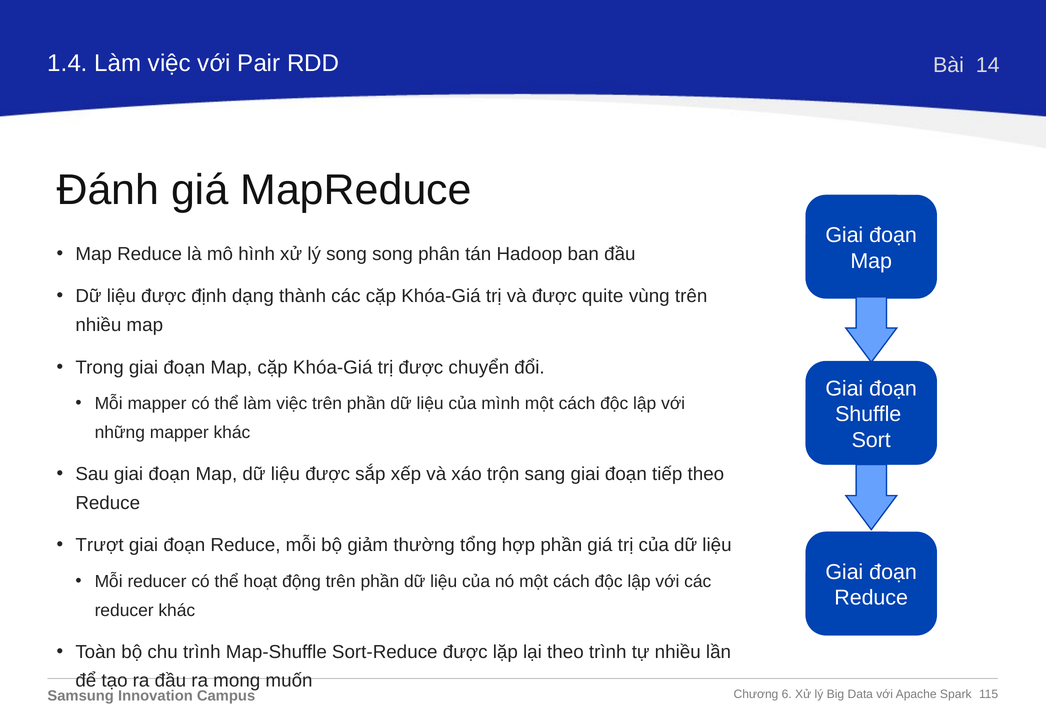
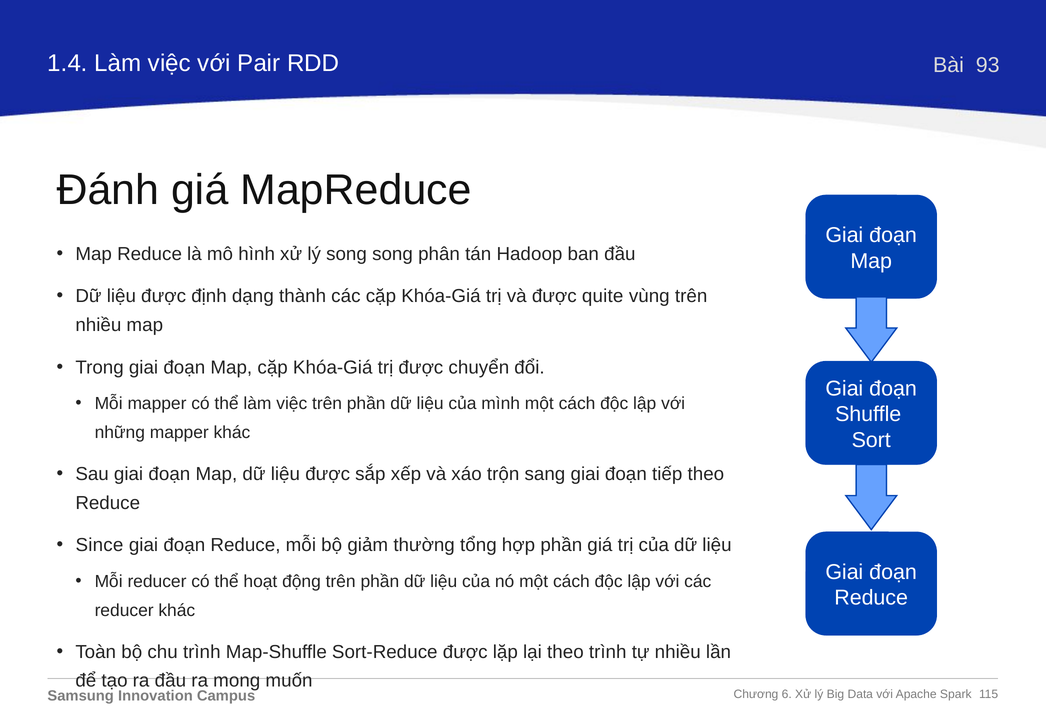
14: 14 -> 93 (988, 65)
Trượt: Trượt -> Since (99, 545)
